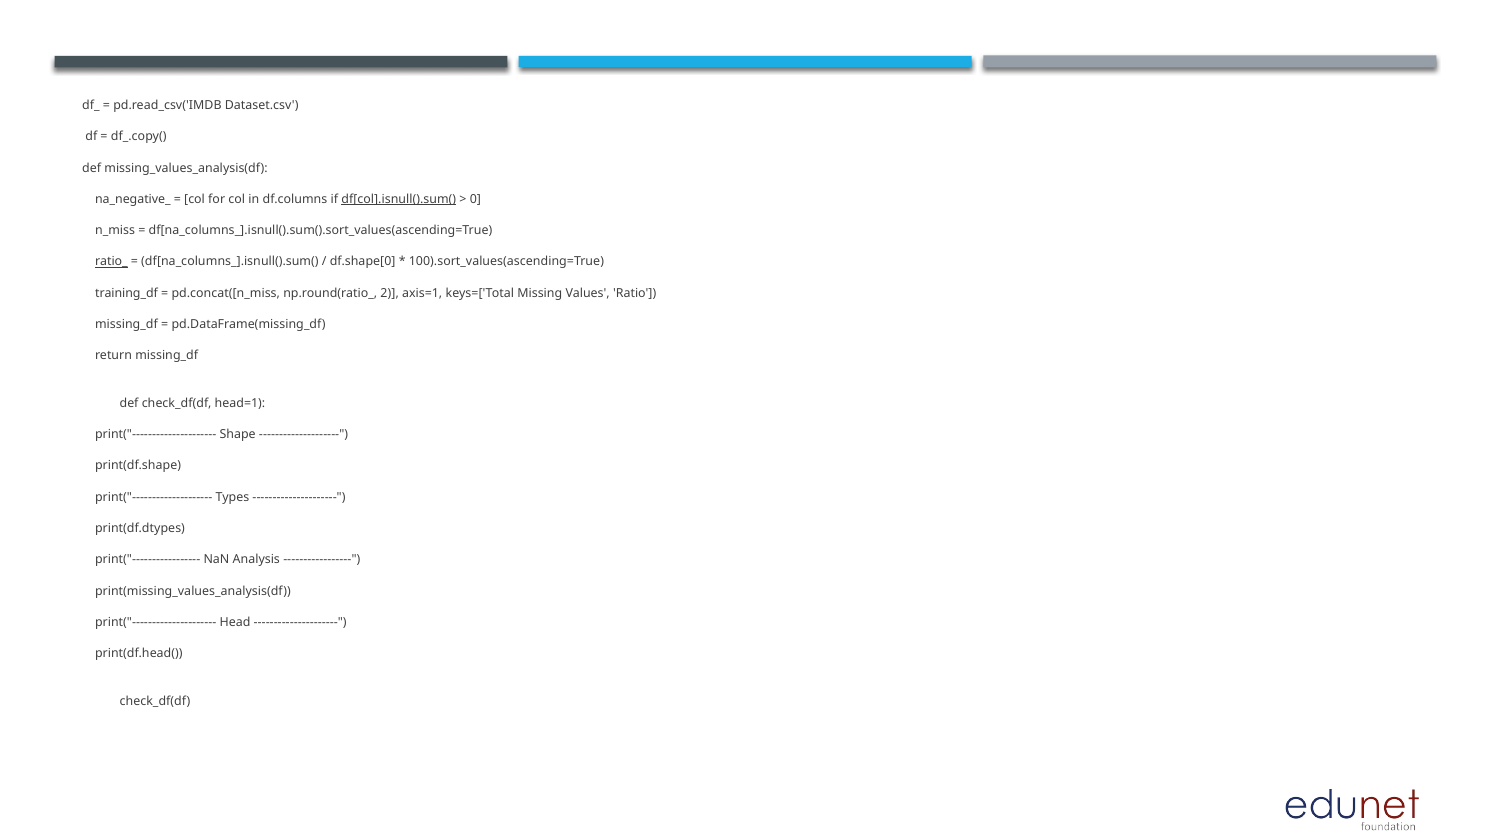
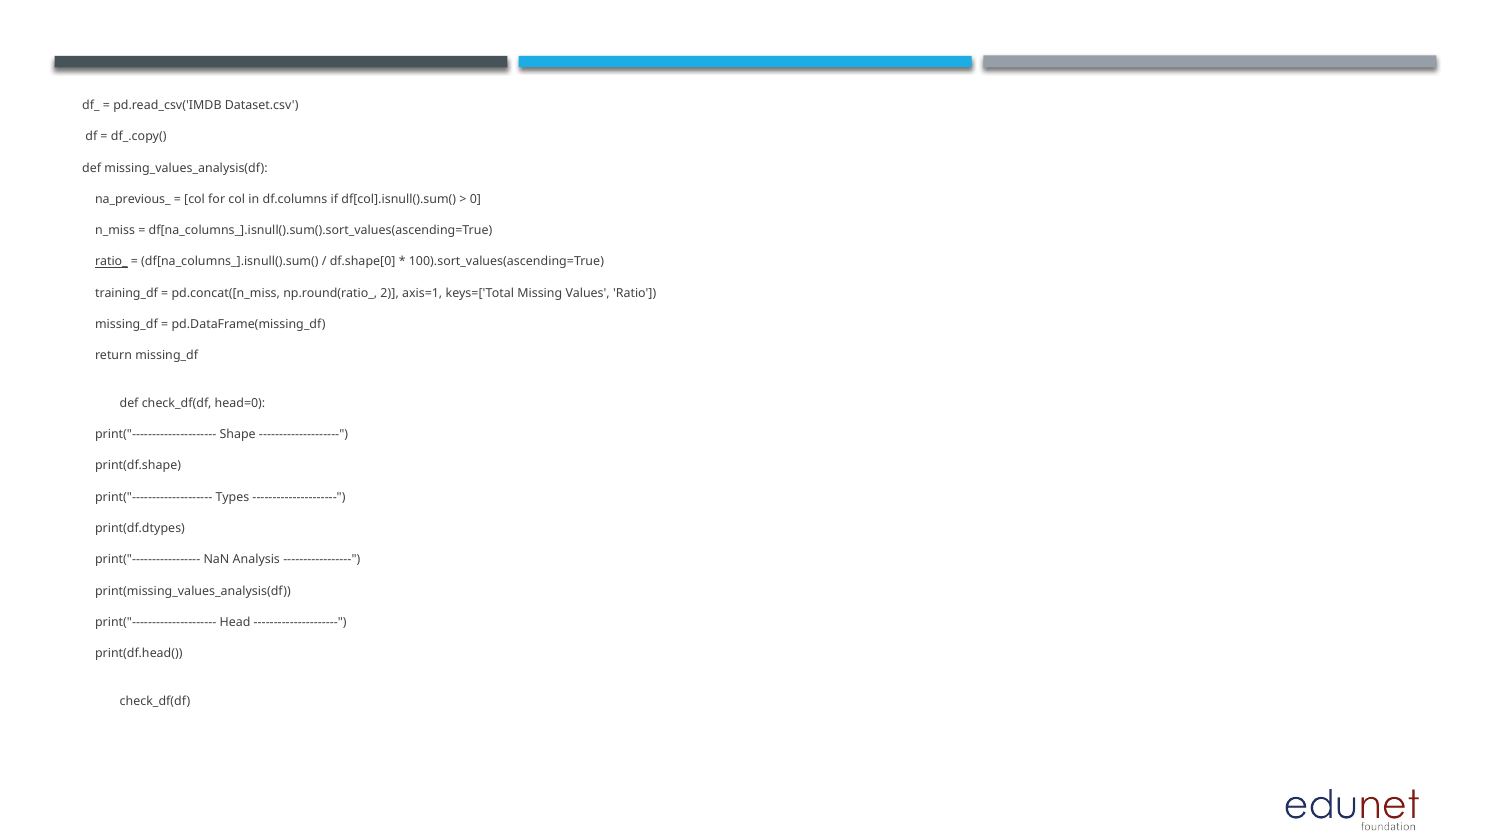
na_negative_: na_negative_ -> na_previous_ (133, 199)
df[col].isnull().sum( underline: present -> none (399, 199)
head=1: head=1 -> head=0 (240, 403)
